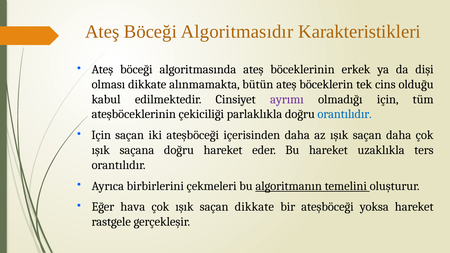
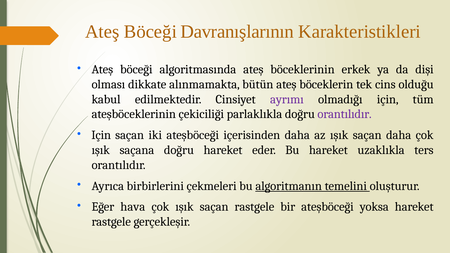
Algoritmasıdır: Algoritmasıdır -> Davranışlarının (237, 32)
orantılıdır colour: blue -> purple (345, 114)
saçan dikkate: dikkate -> rastgele (254, 207)
